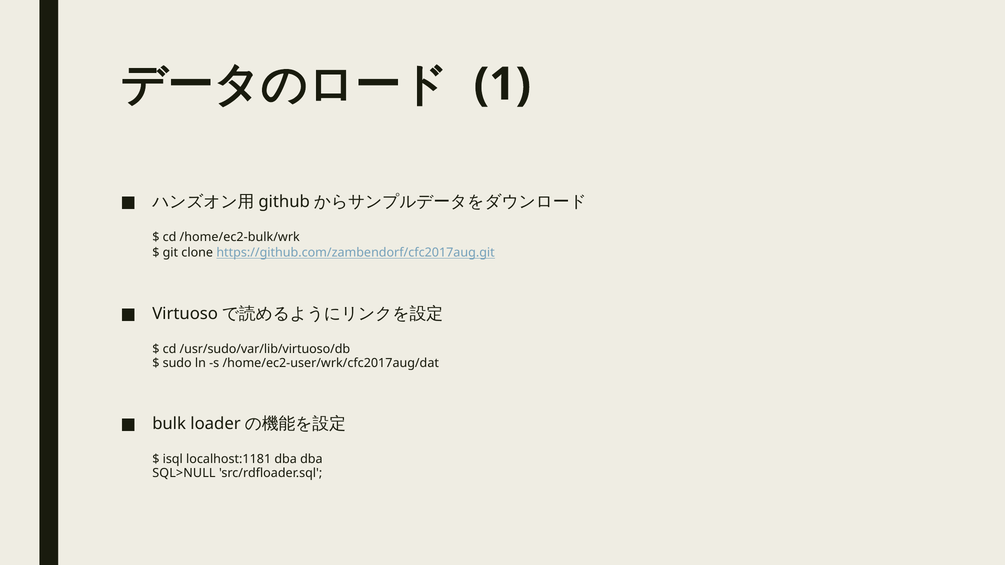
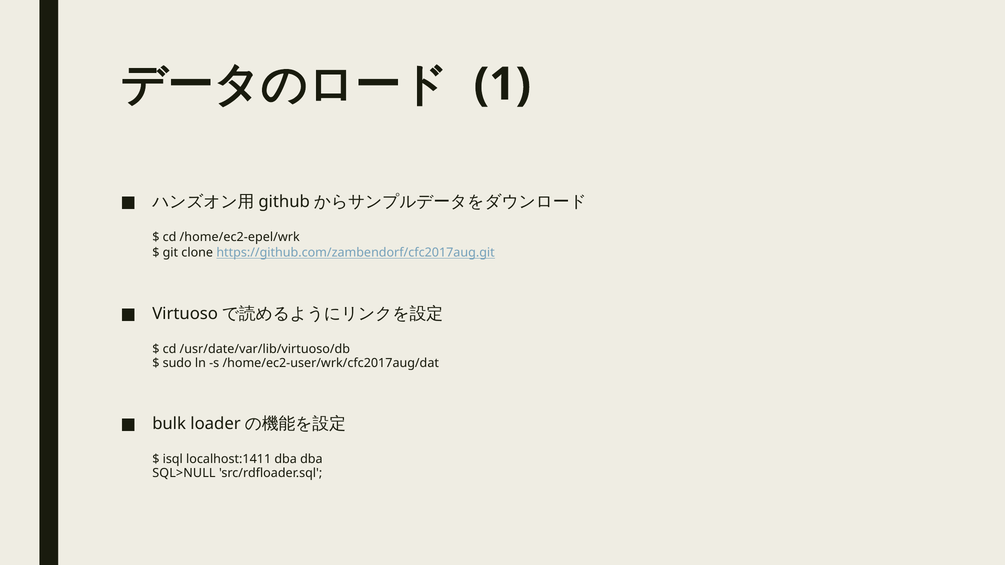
/home/ec2-bulk/wrk: /home/ec2-bulk/wrk -> /home/ec2-epel/wrk (240, 237)
/usr/sudo/var/lib/virtuoso/db: /usr/sudo/var/lib/virtuoso/db -> /usr/date/var/lib/virtuoso/db (265, 349)
localhost:1181: localhost:1181 -> localhost:1411 (229, 459)
